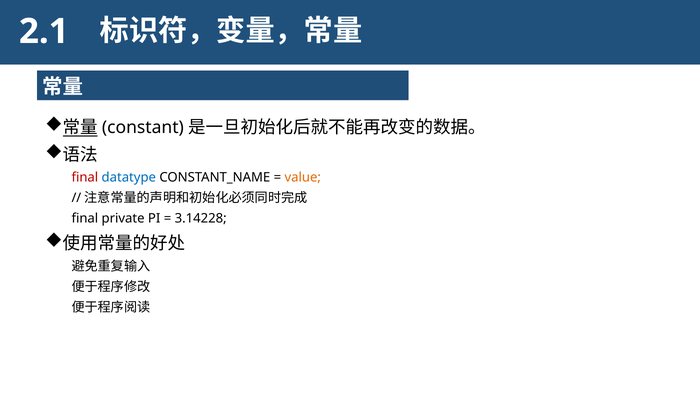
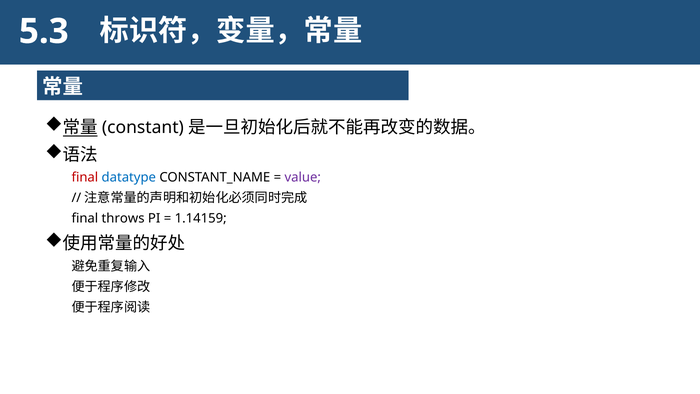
2.1: 2.1 -> 5.3 (44, 31)
value colour: orange -> purple (303, 177)
private: private -> throws (123, 218)
3.14228: 3.14228 -> 1.14159 (201, 218)
